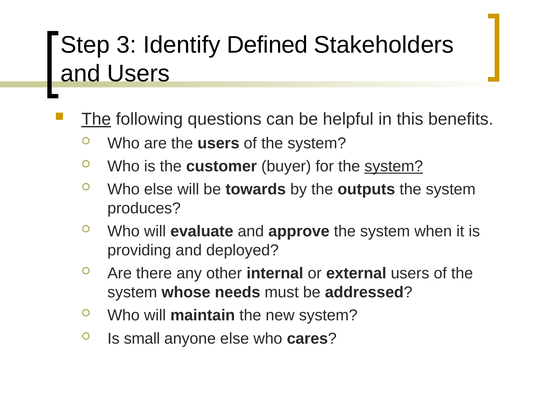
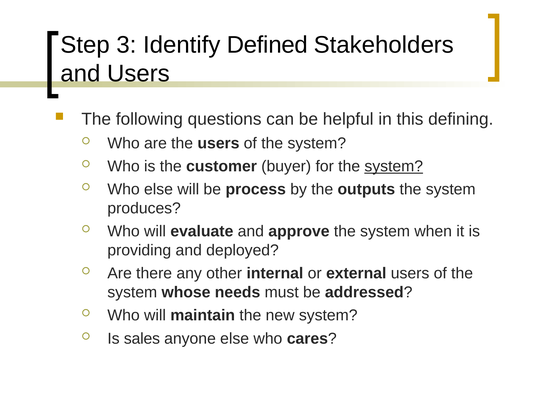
The underline: present -> none (96, 119)
benefits: benefits -> defining (461, 119)
towards: towards -> process (256, 189)
small: small -> sales (142, 339)
